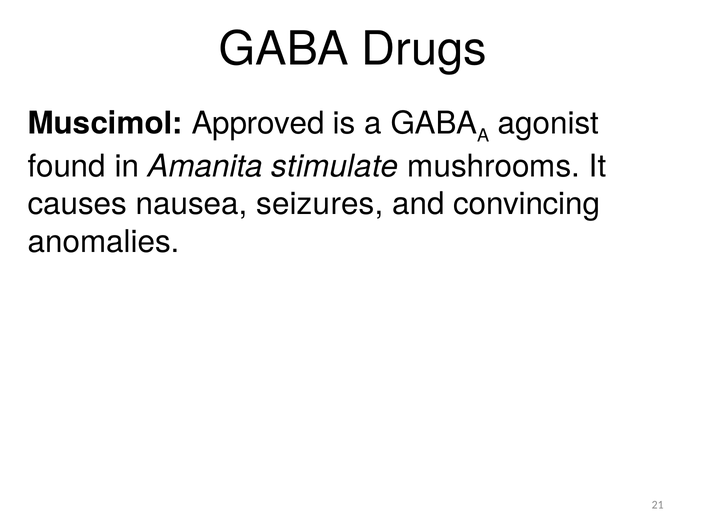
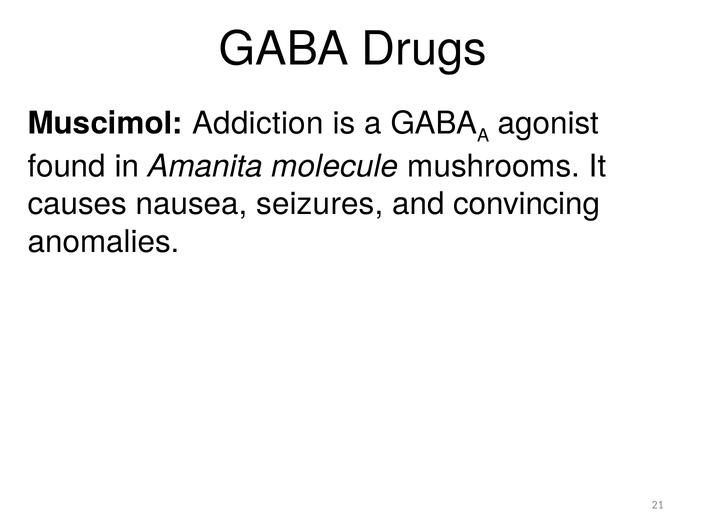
Approved: Approved -> Addiction (258, 124)
stimulate: stimulate -> molecule (335, 167)
